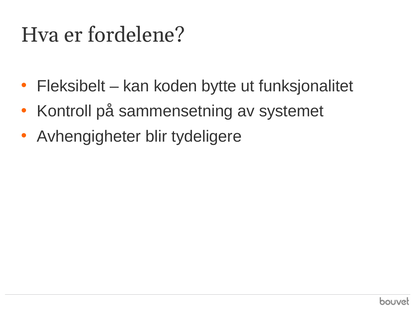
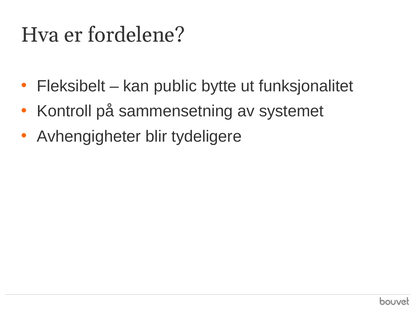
koden: koden -> public (175, 86)
